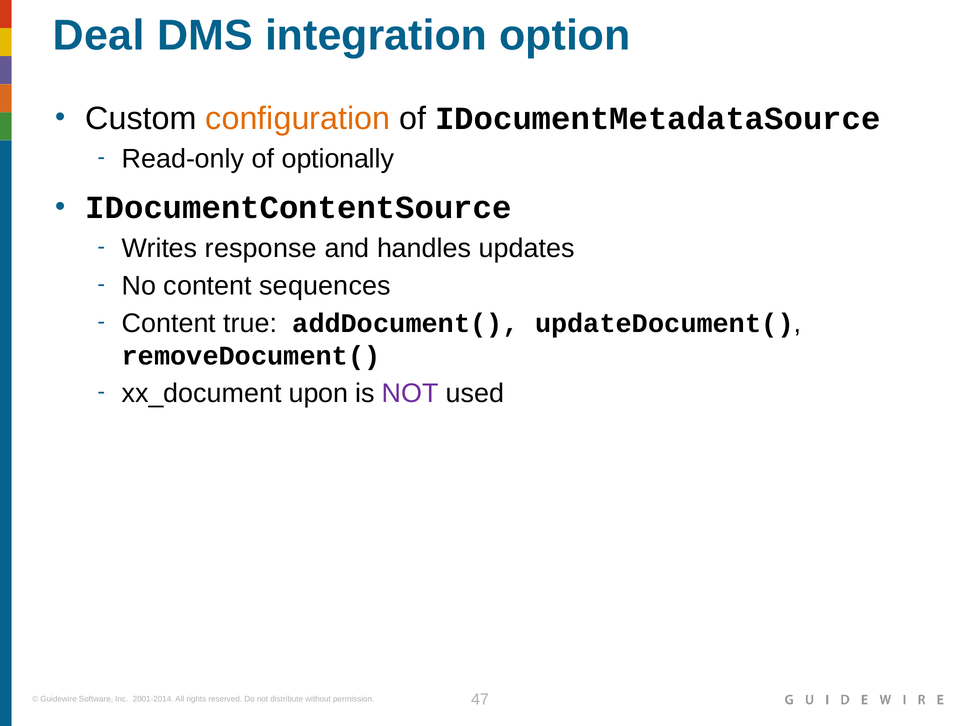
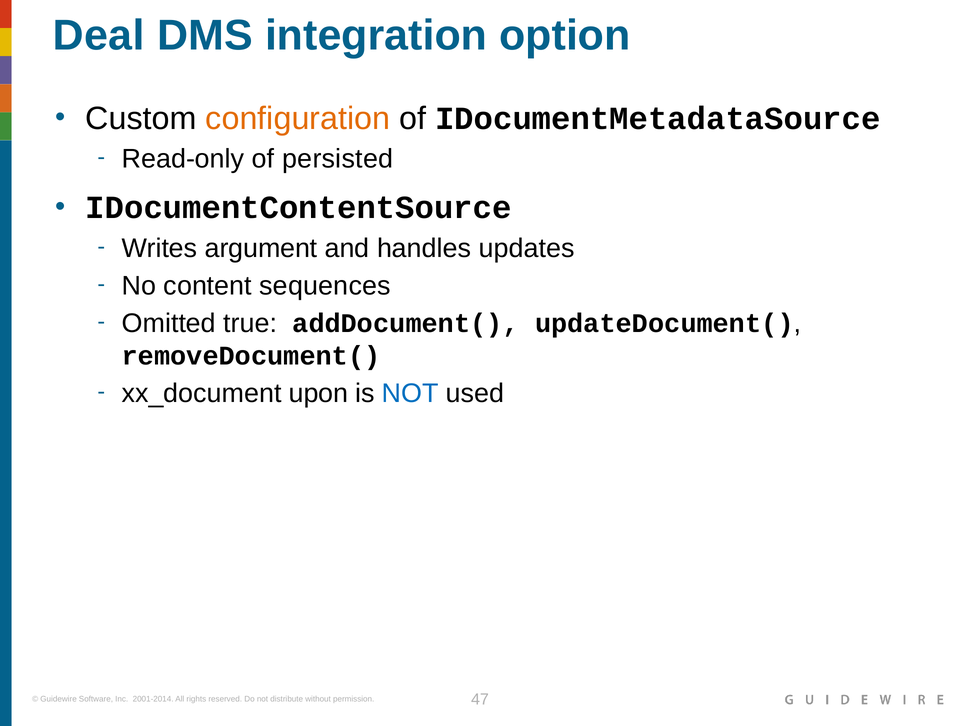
optionally: optionally -> persisted (338, 159)
response: response -> argument (261, 248)
Content: Content -> Omitted (169, 324)
NOT colour: purple -> blue (410, 393)
